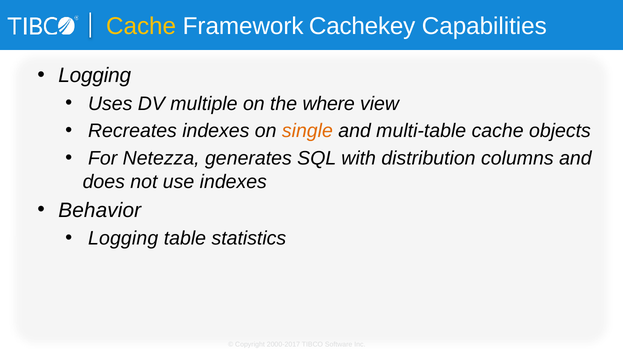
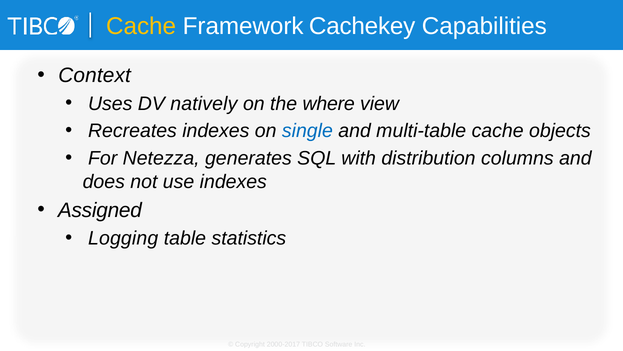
Logging: Logging -> Context (95, 75)
multiple: multiple -> natively (204, 103)
single colour: orange -> blue (307, 131)
Behavior: Behavior -> Assigned (100, 210)
